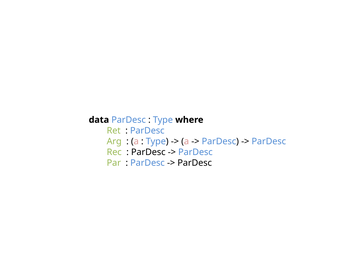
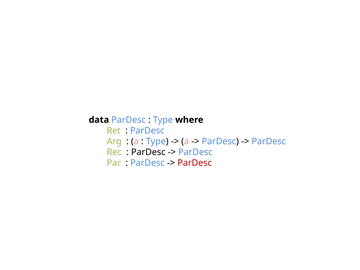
ParDesc colour: black -> red (195, 163)
